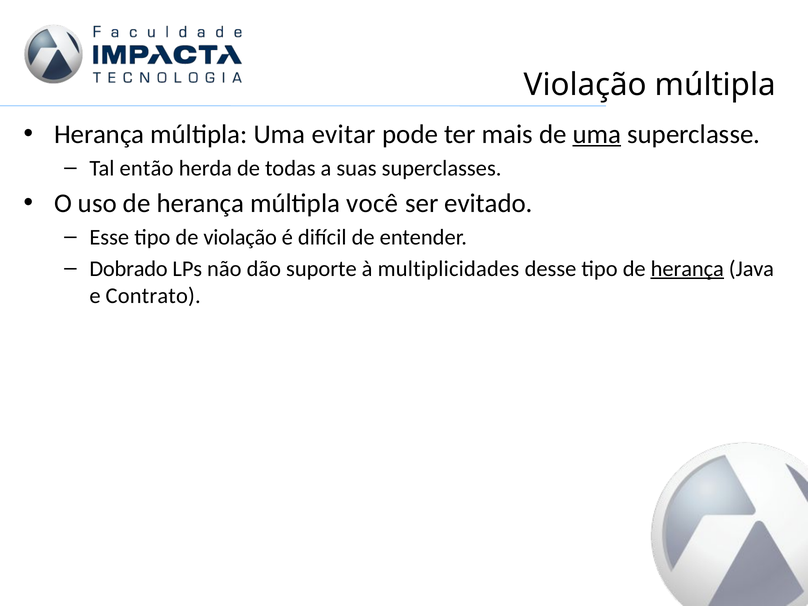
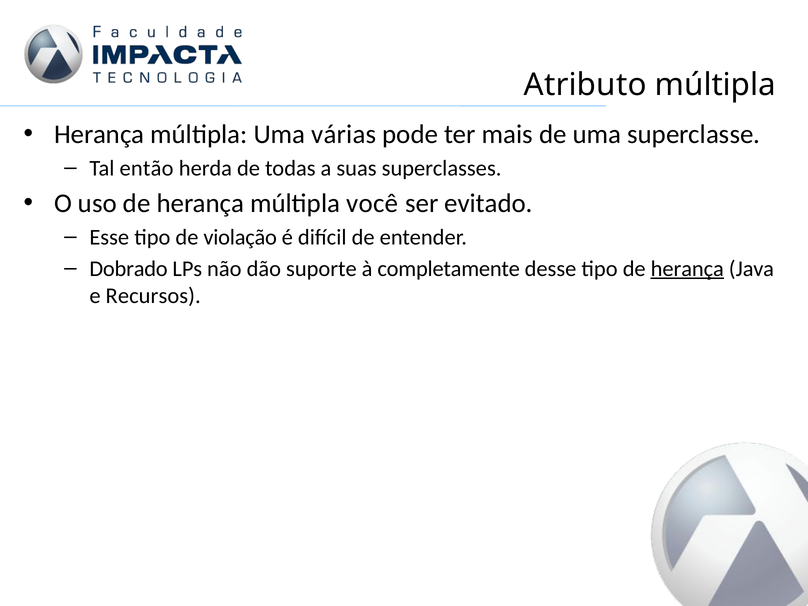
Violação: Violação -> Atributo (585, 85)
evitar: evitar -> várias (344, 134)
uma underline: present -> none (597, 134)
multiplicidades: multiplicidades -> completamente (449, 269)
Contrato: Contrato -> Recursos (153, 296)
